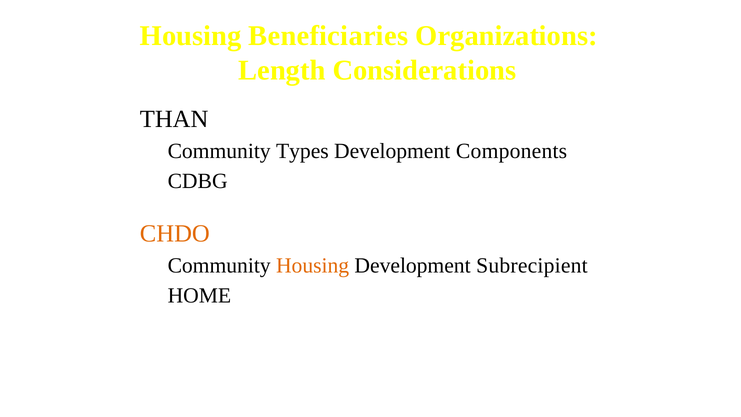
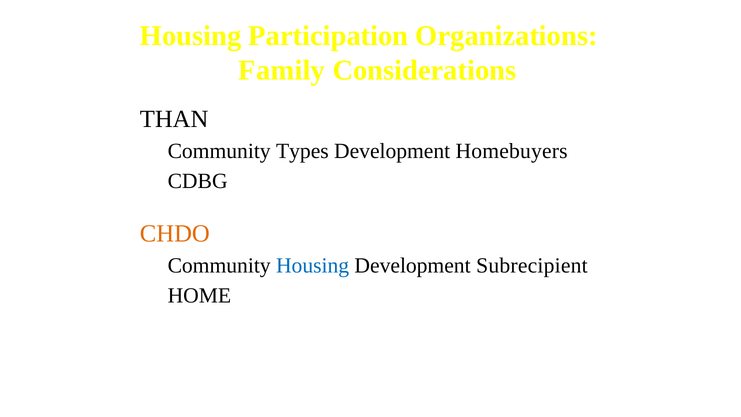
Beneficiaries: Beneficiaries -> Participation (328, 36)
Length: Length -> Family (282, 70)
Components: Components -> Homebuyers (512, 151)
Housing colour: orange -> blue (313, 265)
